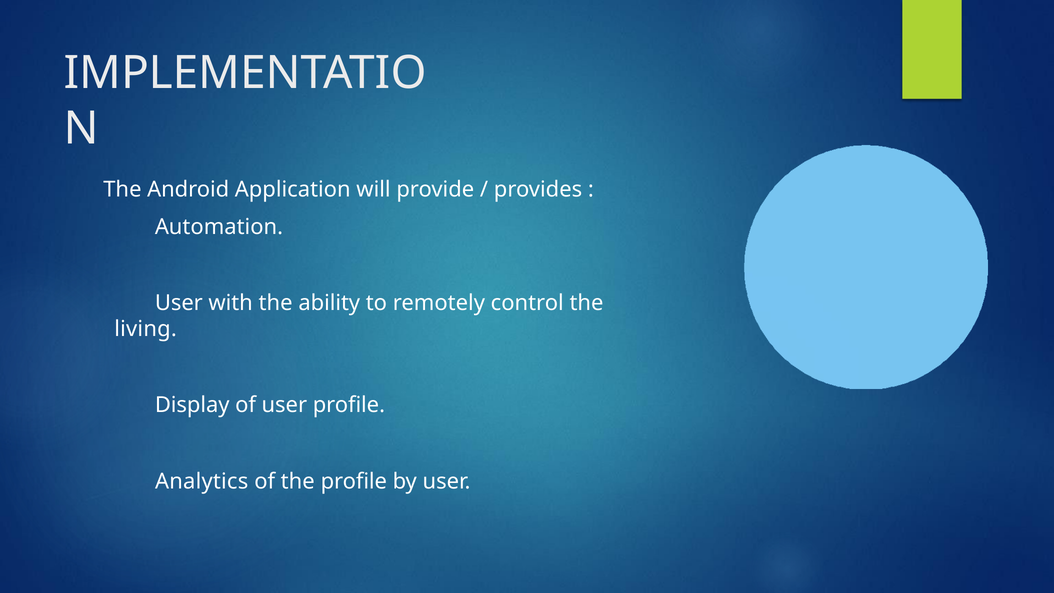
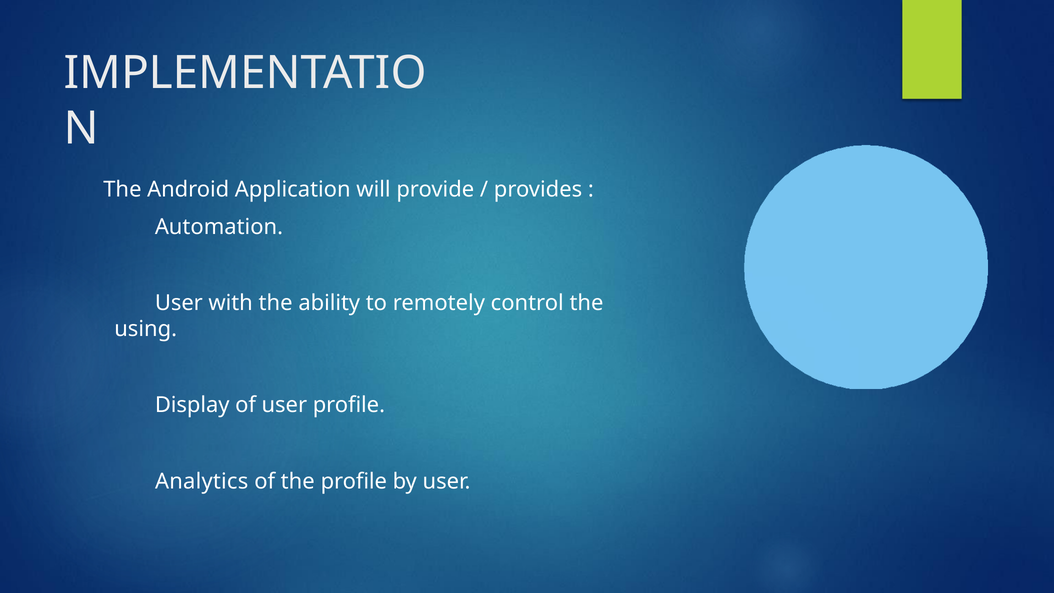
living: living -> using (146, 329)
